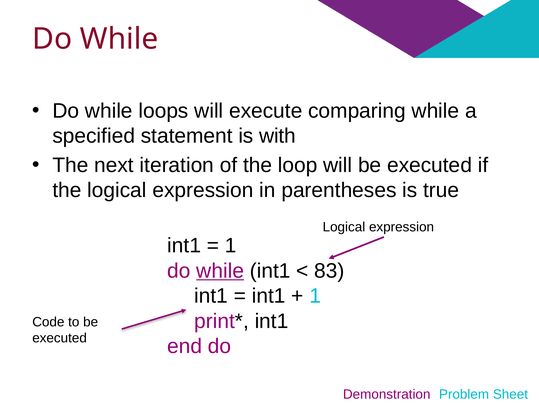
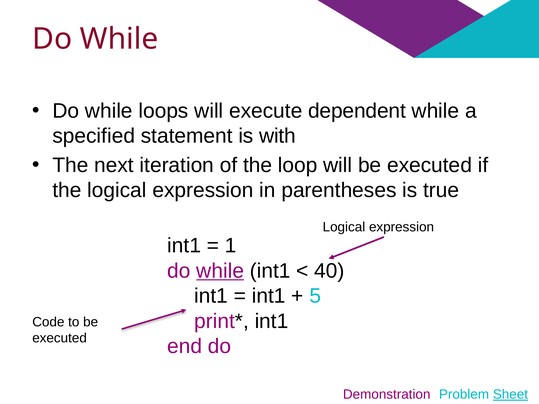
comparing: comparing -> dependent (357, 111)
83: 83 -> 40 (329, 271)
1: 1 -> 5 (315, 296)
Sheet underline: none -> present (510, 395)
